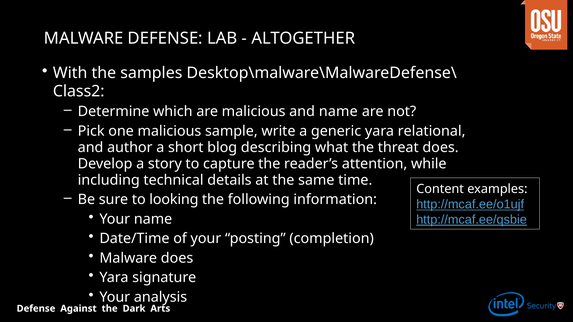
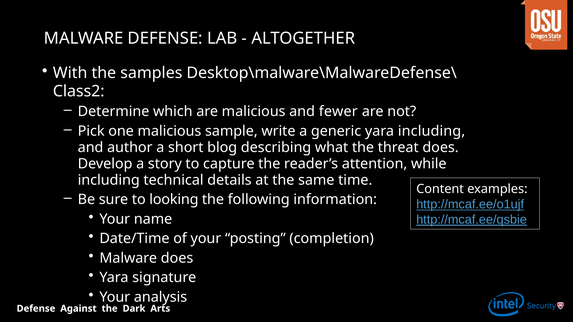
and name: name -> fewer (338, 112)
yara relational: relational -> including (432, 131)
